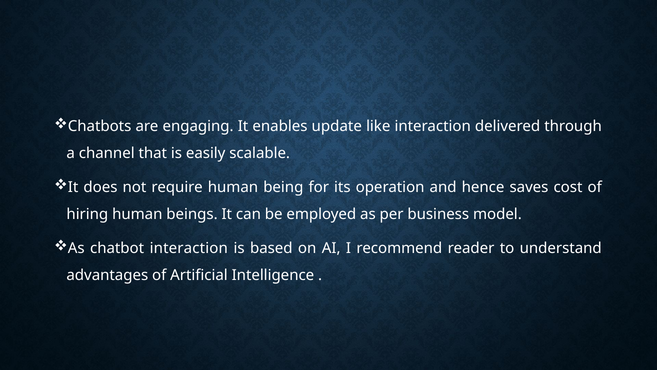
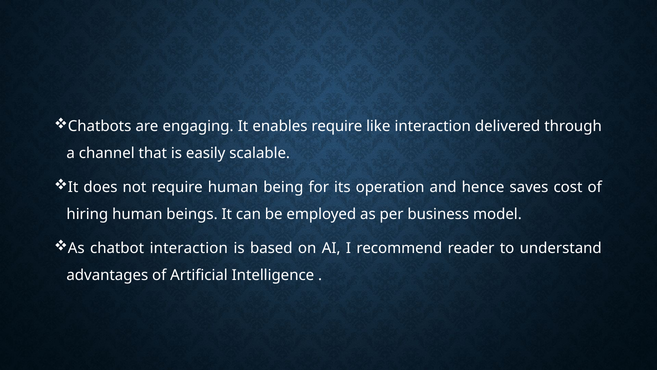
enables update: update -> require (337, 126)
